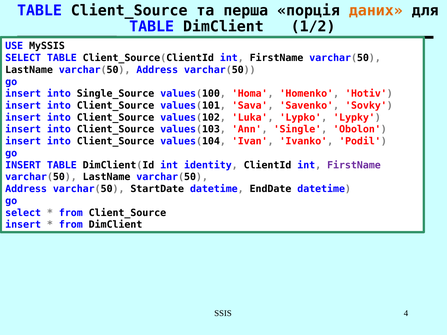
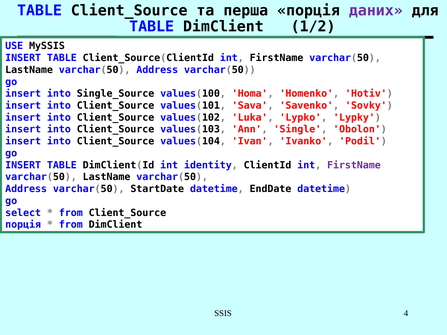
даних colour: orange -> purple (376, 10)
SELECT: SELECT -> INSERT (23, 58)
insert: insert -> порція (23, 225)
